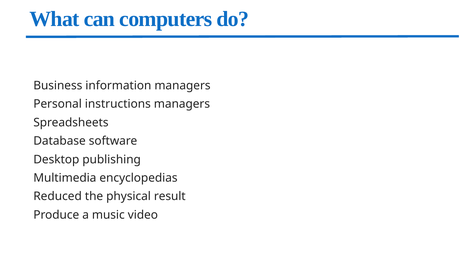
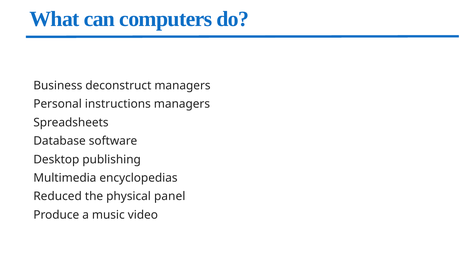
information: information -> deconstruct (118, 86)
result: result -> panel (170, 196)
